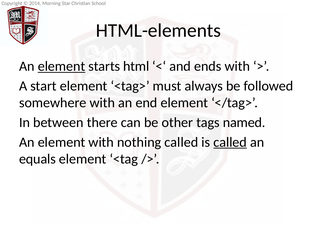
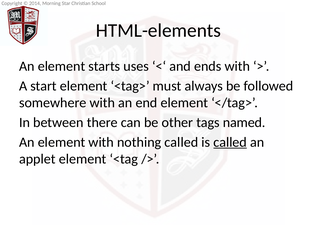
element underline: present -> none (62, 67)
html: html -> uses (136, 67)
equals: equals -> applet (37, 160)
